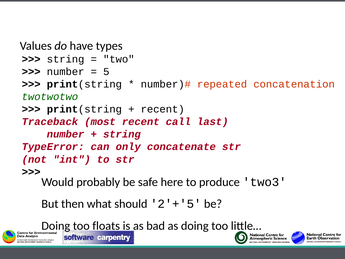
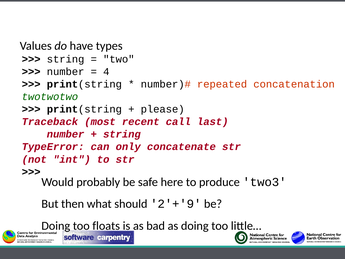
5: 5 -> 4 (106, 72)
recent: recent -> please (163, 109)
2'+'5: 2'+'5 -> 2'+'9 (176, 204)
